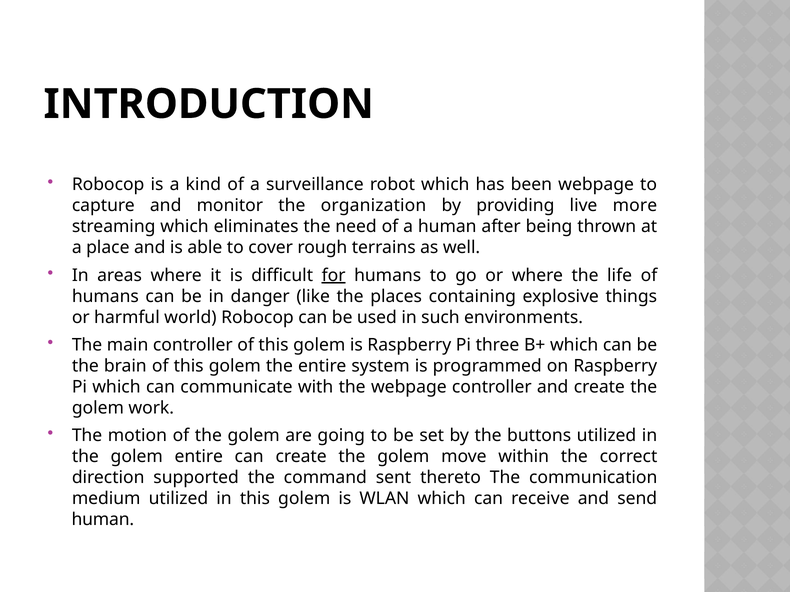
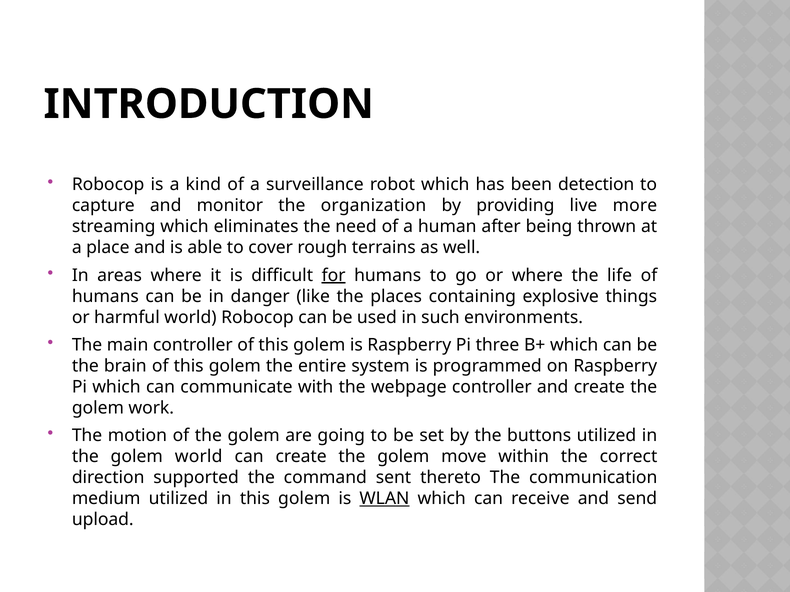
been webpage: webpage -> detection (596, 185)
golem entire: entire -> world (199, 457)
WLAN underline: none -> present (384, 499)
human: human -> upload (103, 520)
